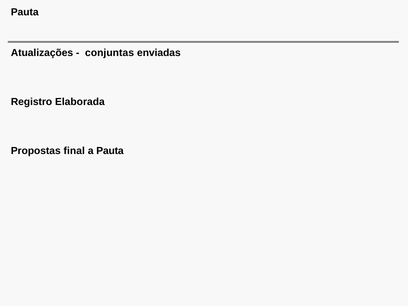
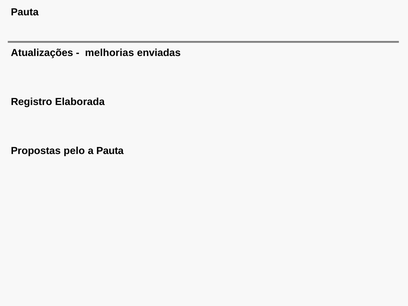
conjuntas: conjuntas -> melhorias (110, 53)
final: final -> pelo (74, 151)
